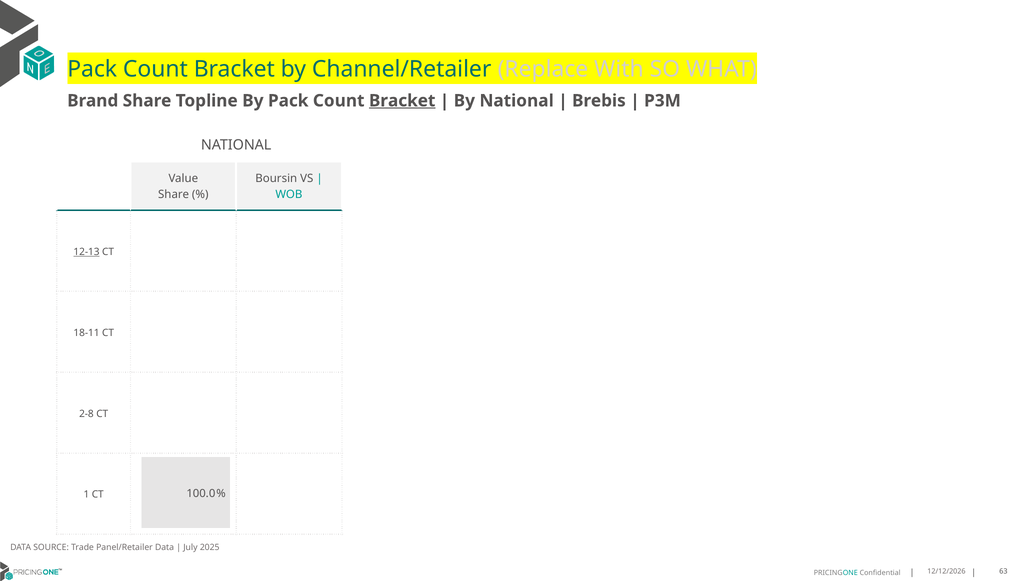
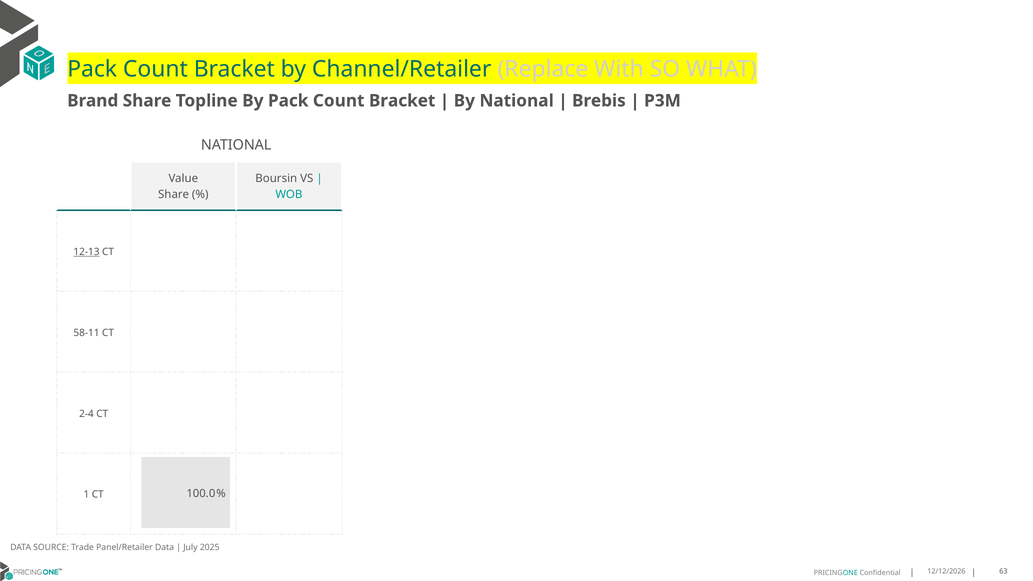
Bracket underline: present -> none (402, 101)
18-11: 18-11 -> 58-11 (87, 333)
2-8: 2-8 -> 2-4 (86, 414)
